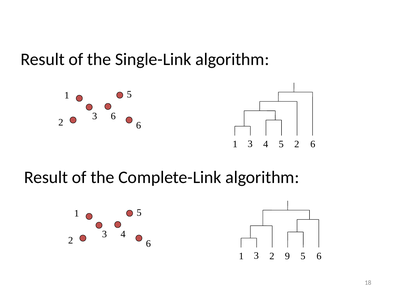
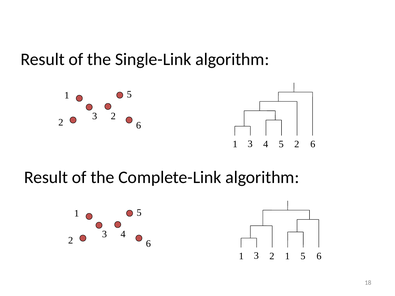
6: 6 -> 2 (113, 116)
2 9: 9 -> 1 (287, 256)
